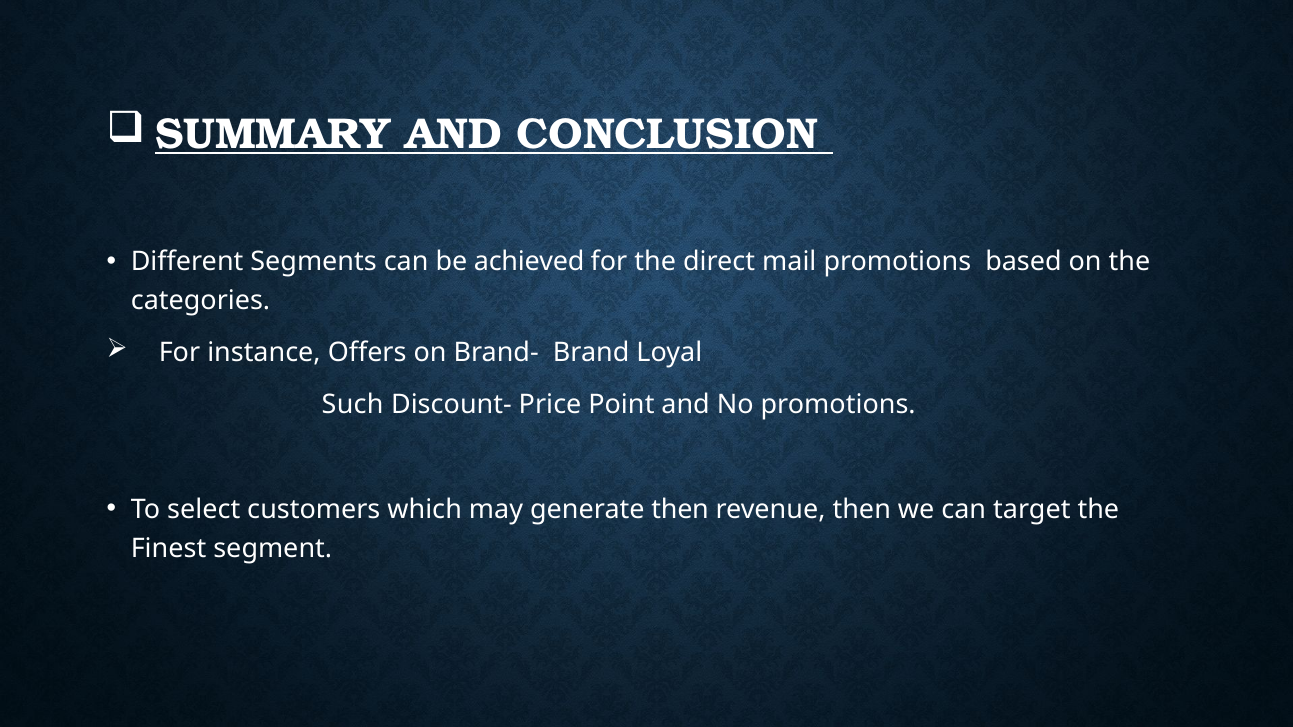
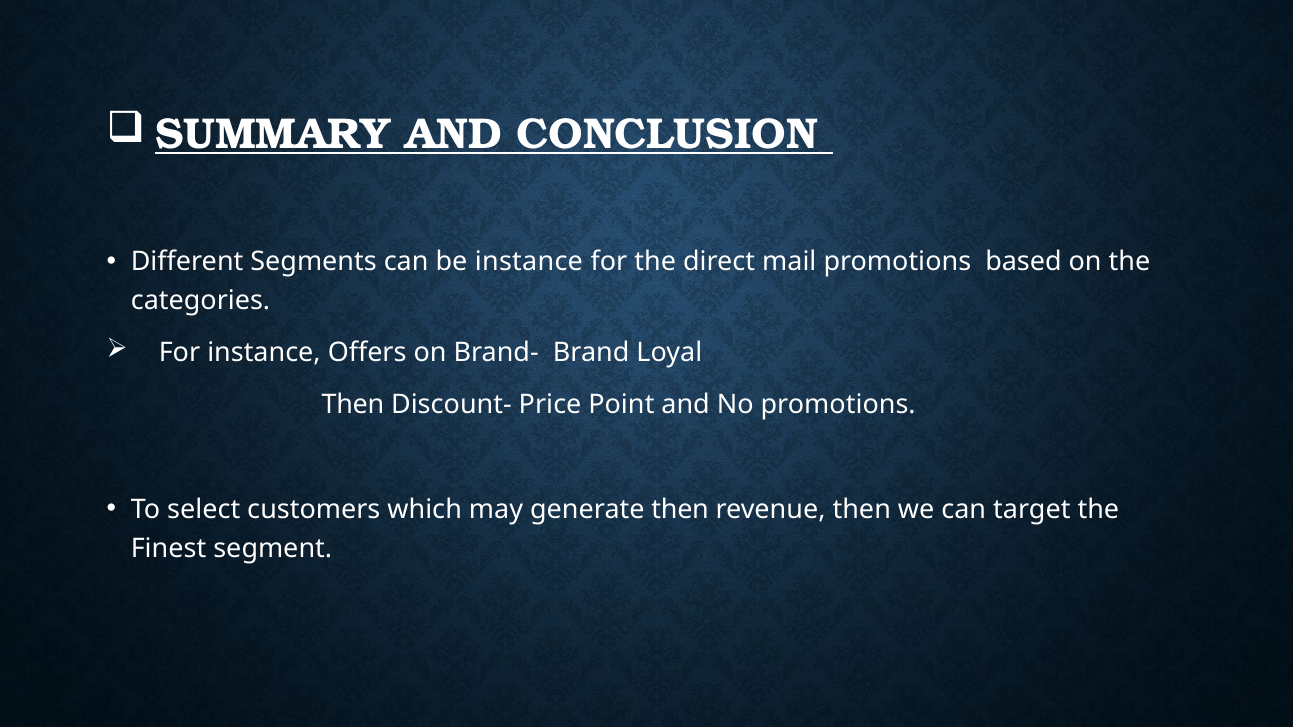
be achieved: achieved -> instance (529, 262)
Such: Such -> Then (353, 405)
